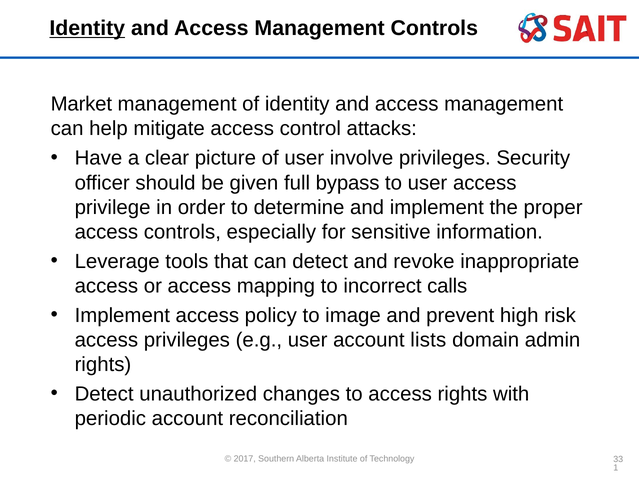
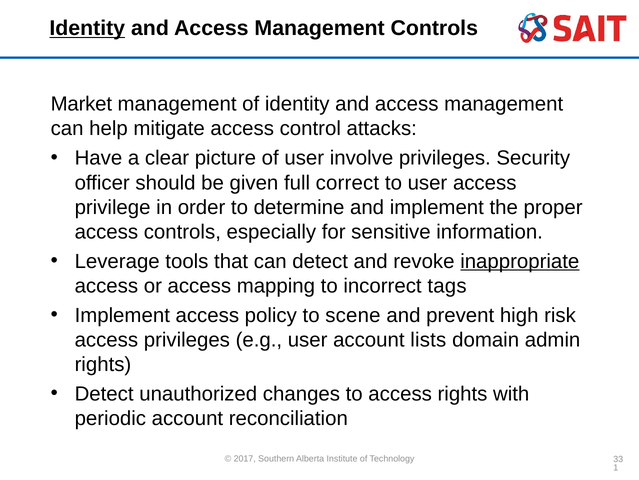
bypass: bypass -> correct (347, 182)
inappropriate underline: none -> present (520, 261)
calls: calls -> tags (447, 285)
image: image -> scene (353, 315)
